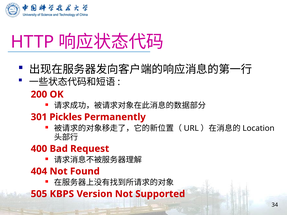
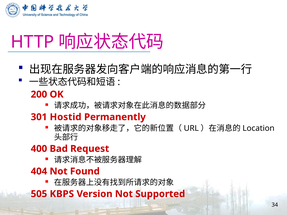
Pickles: Pickles -> Hostid (66, 117)
